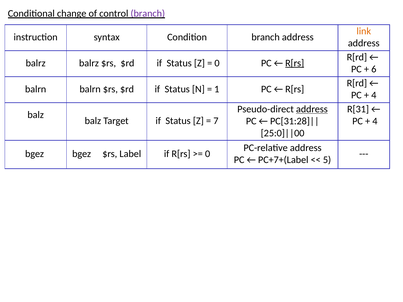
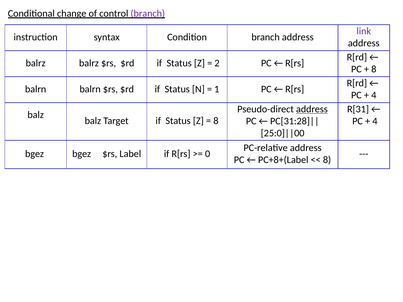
link colour: orange -> purple (364, 31)
0: 0 -> 2 (217, 63)
R[rs underline: present -> none (295, 63)
6: 6 -> 8 (374, 69)
7: 7 -> 8 (216, 121)
PC+7+(Label: PC+7+(Label -> PC+8+(Label (283, 160)
5: 5 -> 8 (327, 160)
